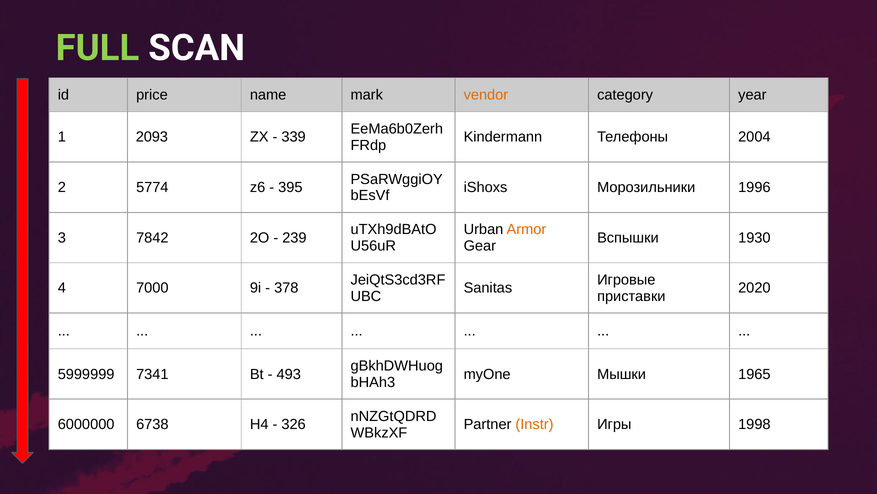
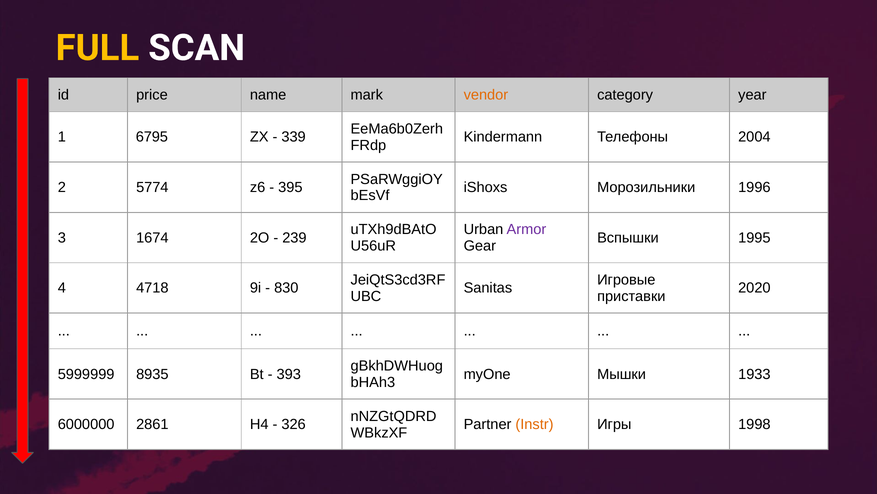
FULL colour: light green -> yellow (97, 48)
2093: 2093 -> 6795 (152, 137)
Armor colour: orange -> purple (526, 229)
7842: 7842 -> 1674 (152, 237)
1930: 1930 -> 1995 (754, 237)
7000: 7000 -> 4718 (152, 288)
378: 378 -> 830 (286, 288)
7341: 7341 -> 8935 (152, 374)
493: 493 -> 393 (289, 374)
1965: 1965 -> 1933 (754, 374)
6738: 6738 -> 2861 (152, 424)
